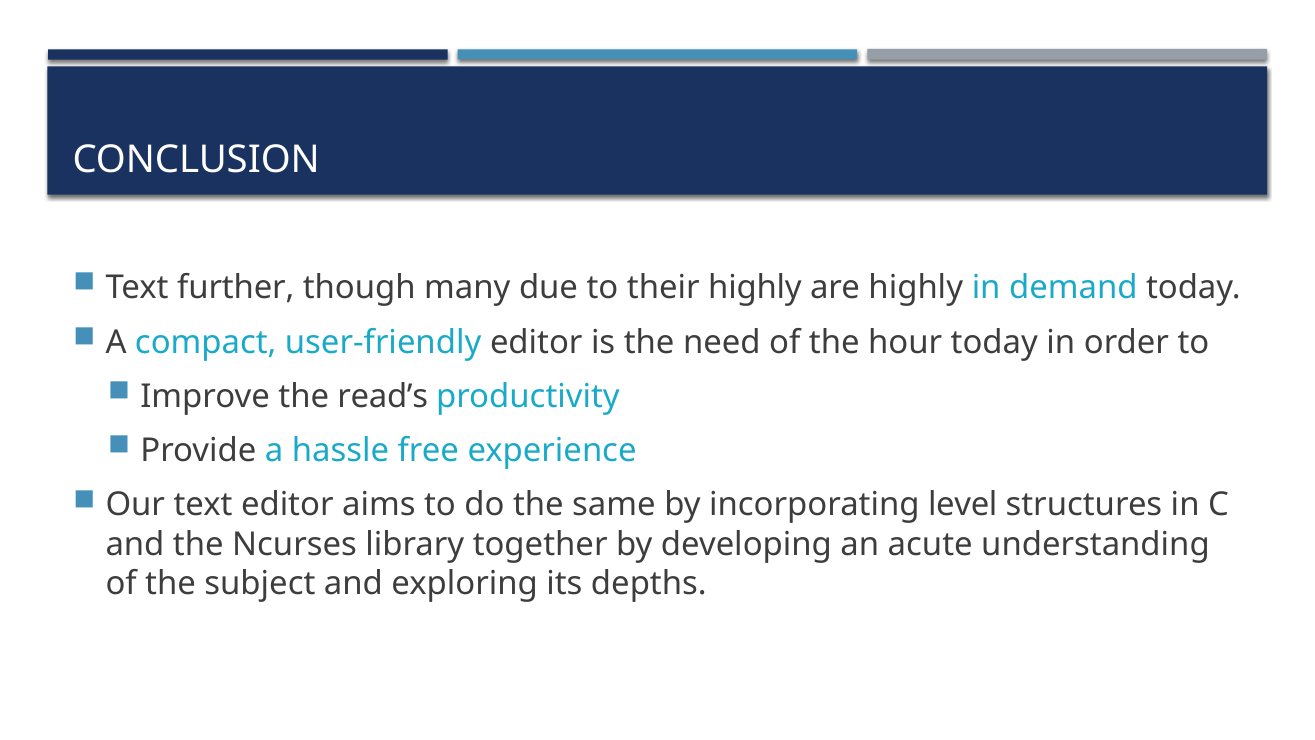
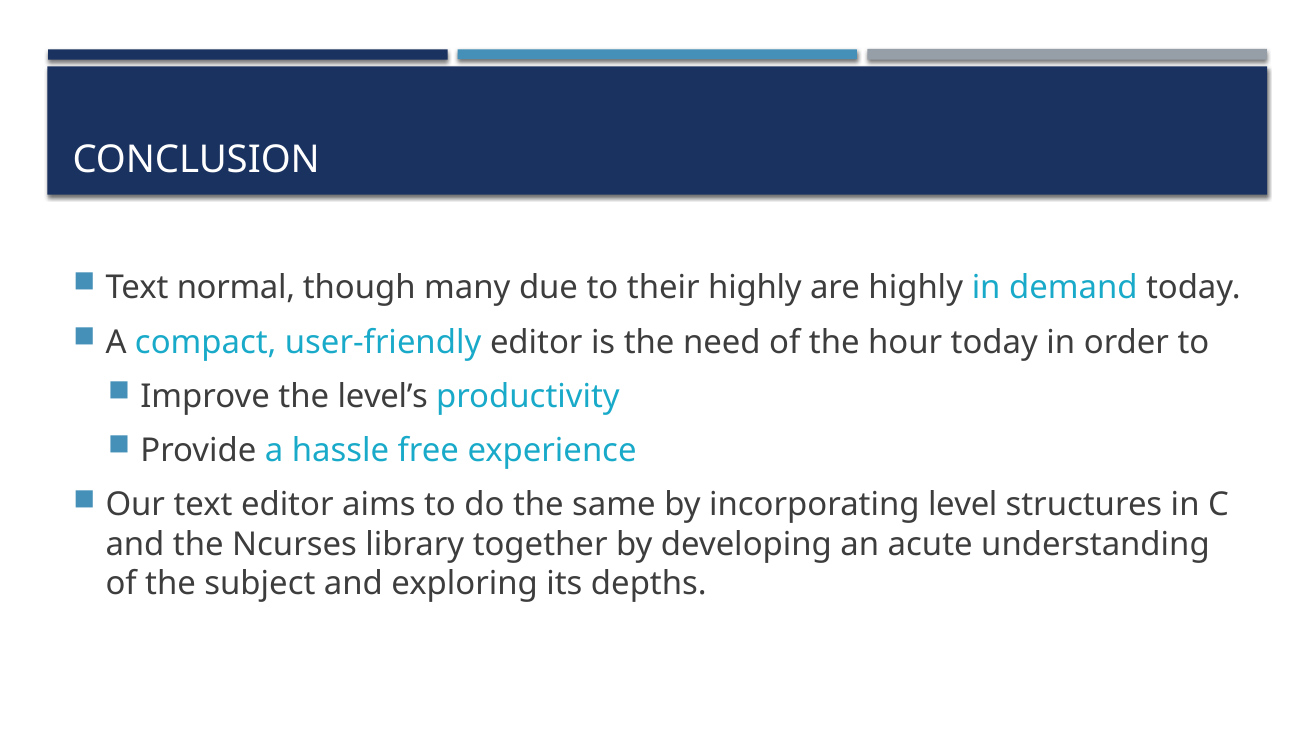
further: further -> normal (236, 288)
read’s: read’s -> level’s (383, 396)
